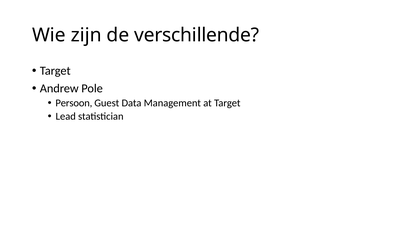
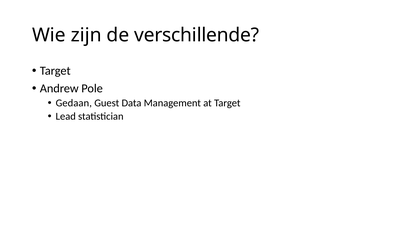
Persoon: Persoon -> Gedaan (74, 103)
